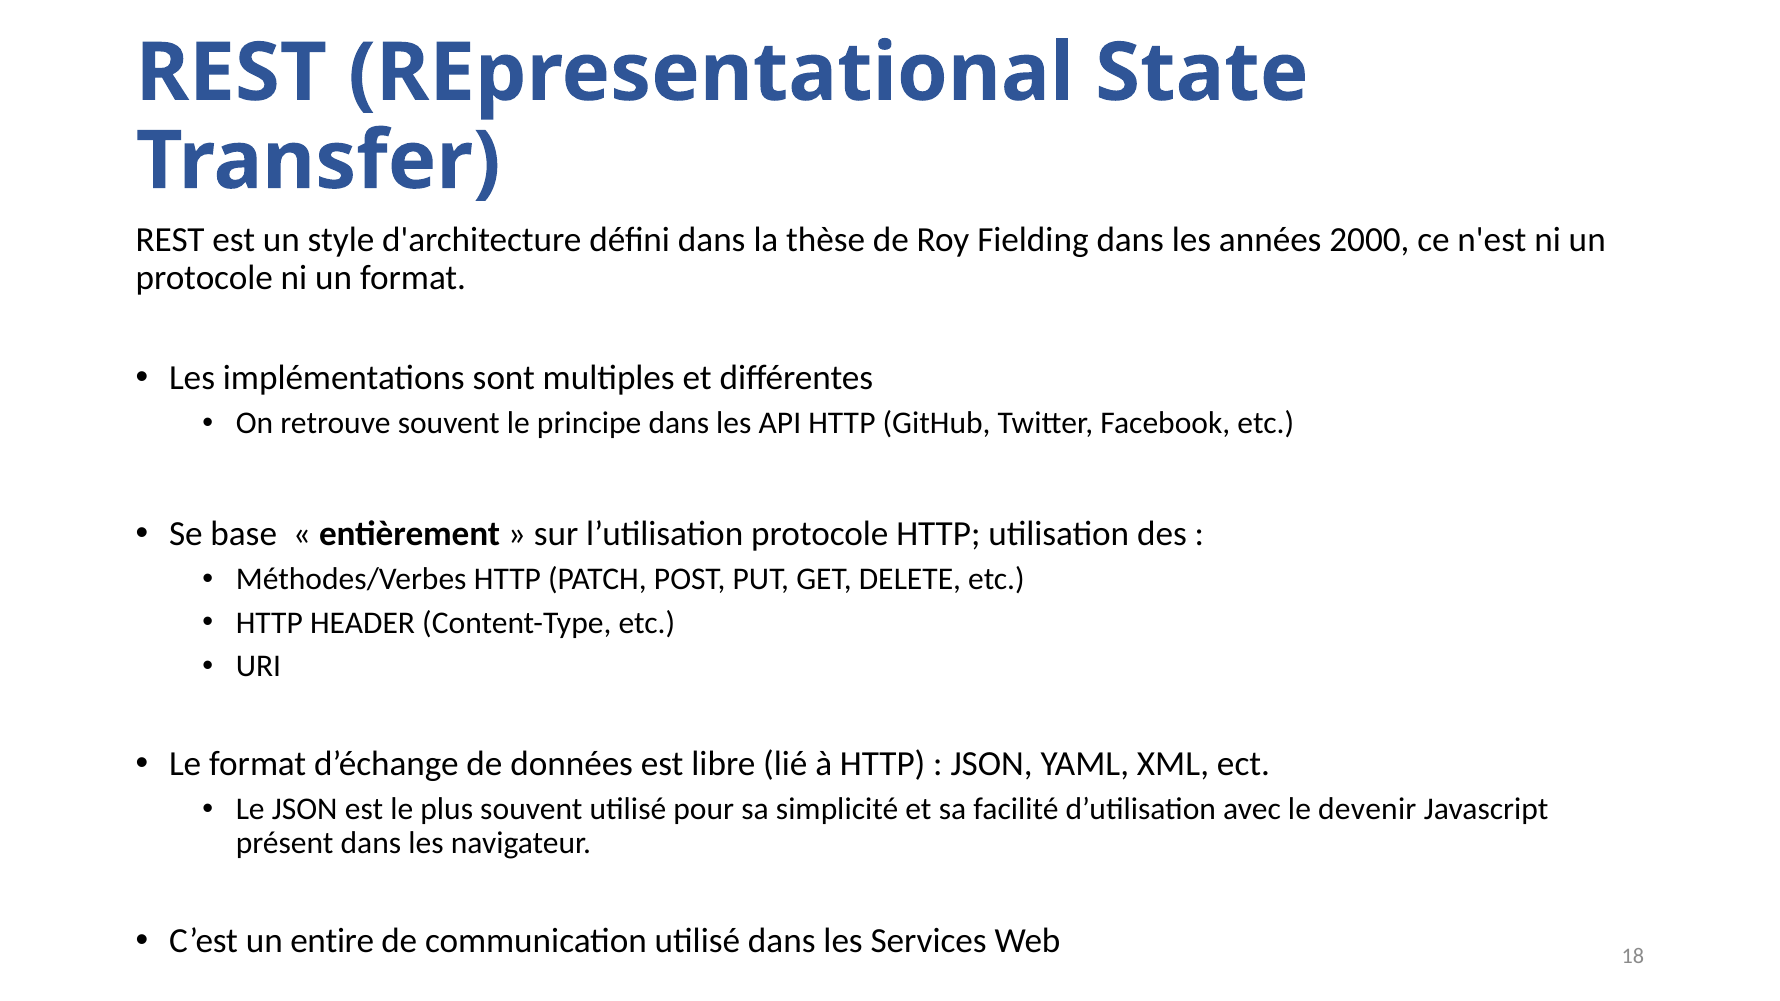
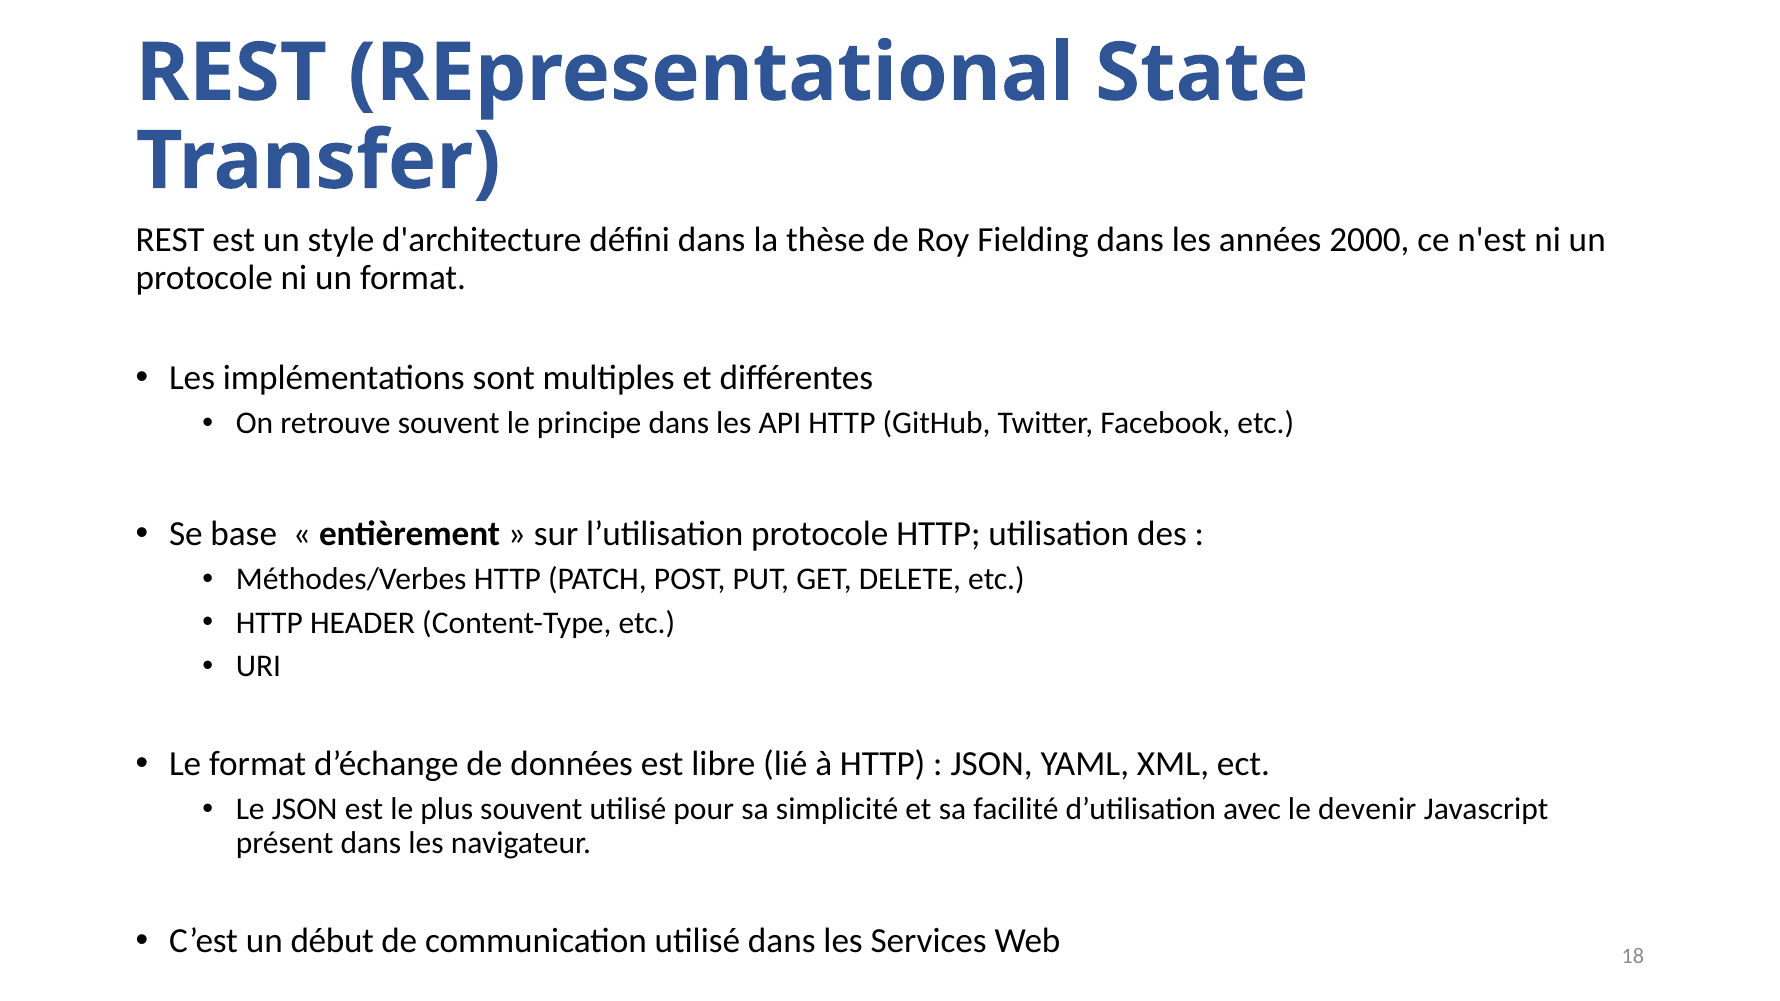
entire: entire -> début (332, 941)
